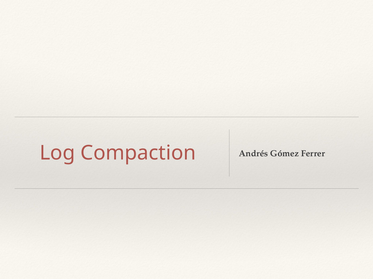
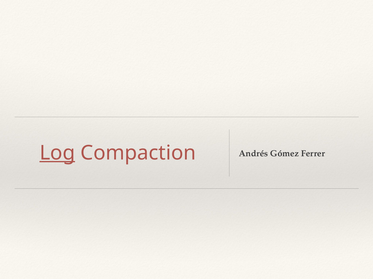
Log underline: none -> present (57, 153)
